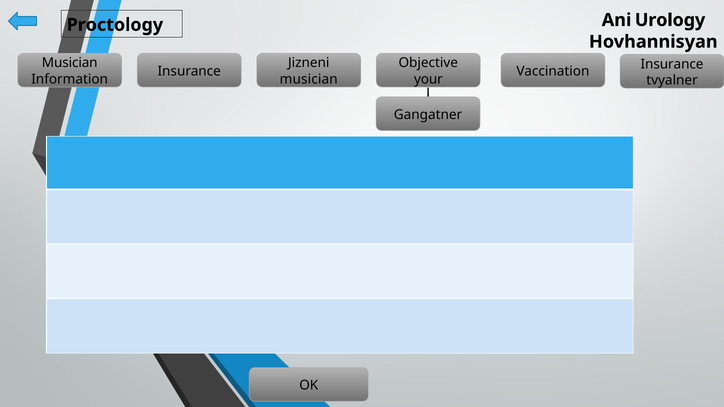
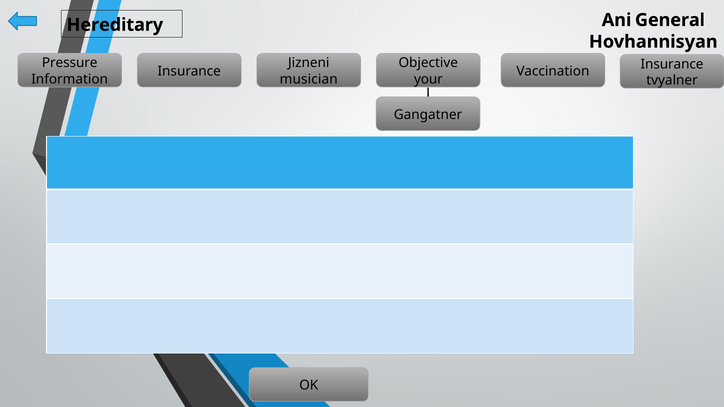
Urology: Urology -> General (670, 20)
Proctology: Proctology -> Hereditary (115, 25)
Musician: Musician -> Pressure (70, 63)
